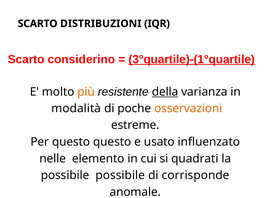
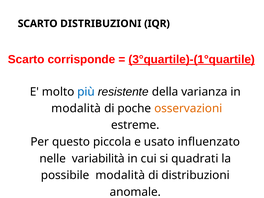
considerino: considerino -> corrisponde (81, 59)
più colour: orange -> blue (86, 92)
della underline: present -> none (165, 92)
questo questo: questo -> piccola (112, 142)
elemento: elemento -> variabilità (98, 159)
possibile possibile: possibile -> modalità (120, 175)
di corrisponde: corrisponde -> distribuzioni (196, 175)
